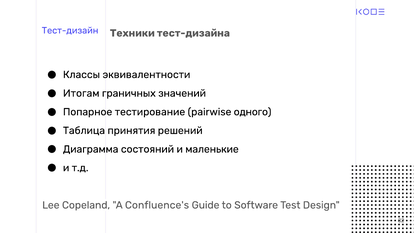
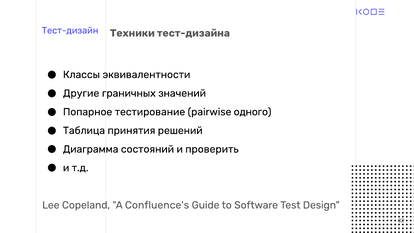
Итогам: Итогам -> Другие (81, 93)
маленькие: маленькие -> проверить (212, 149)
